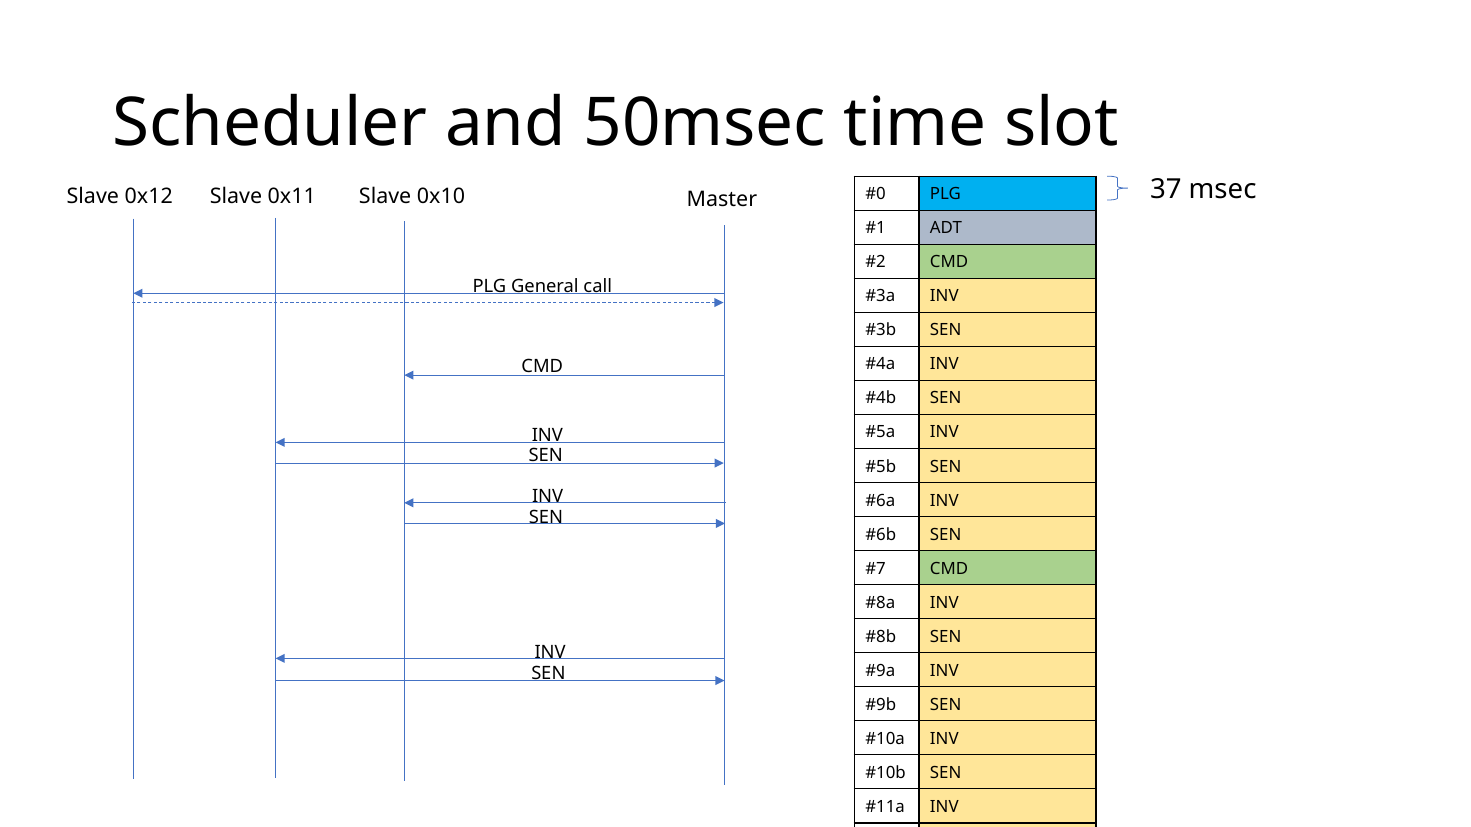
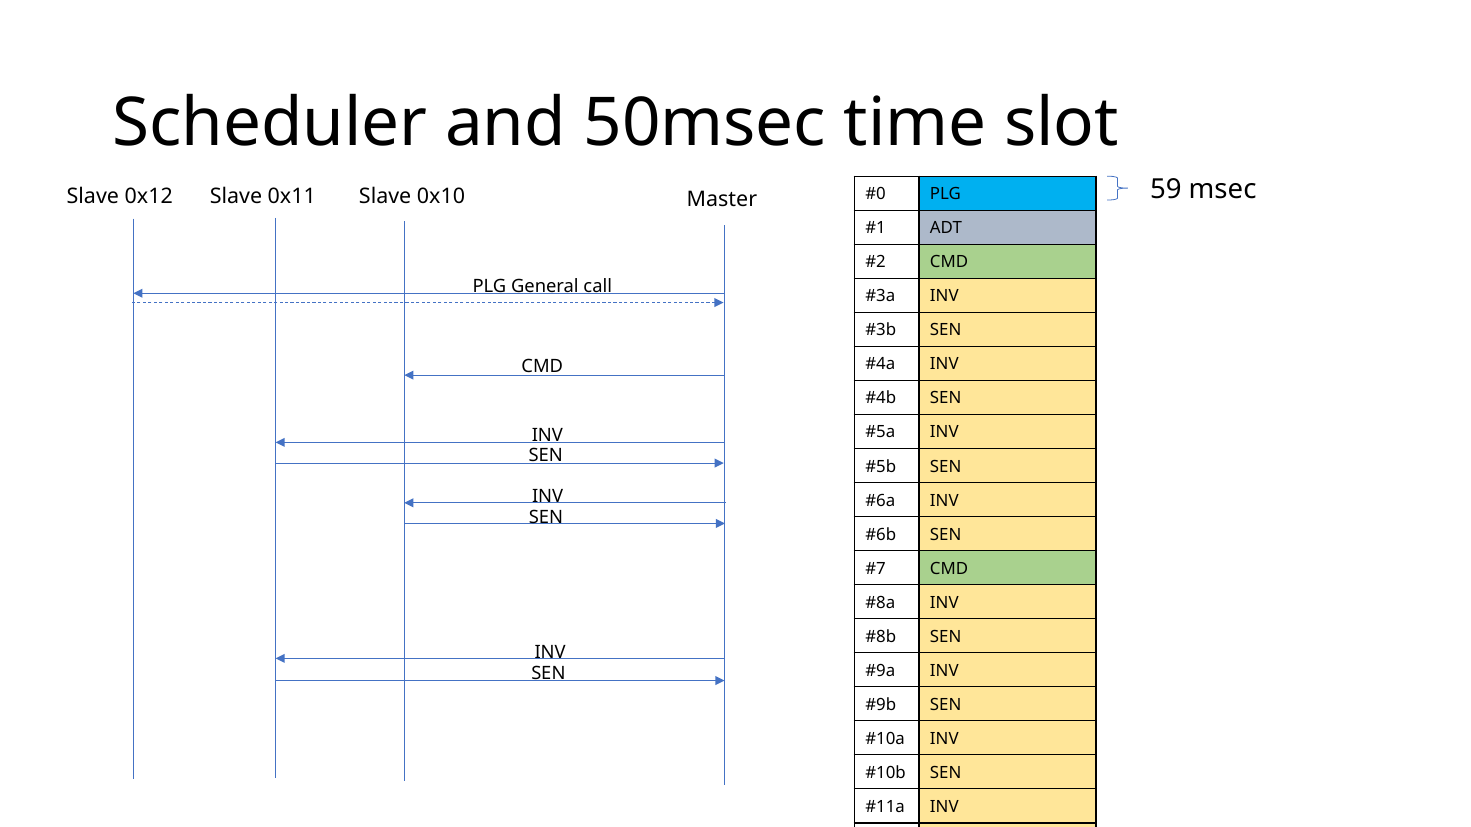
37: 37 -> 59 (1166, 190)
